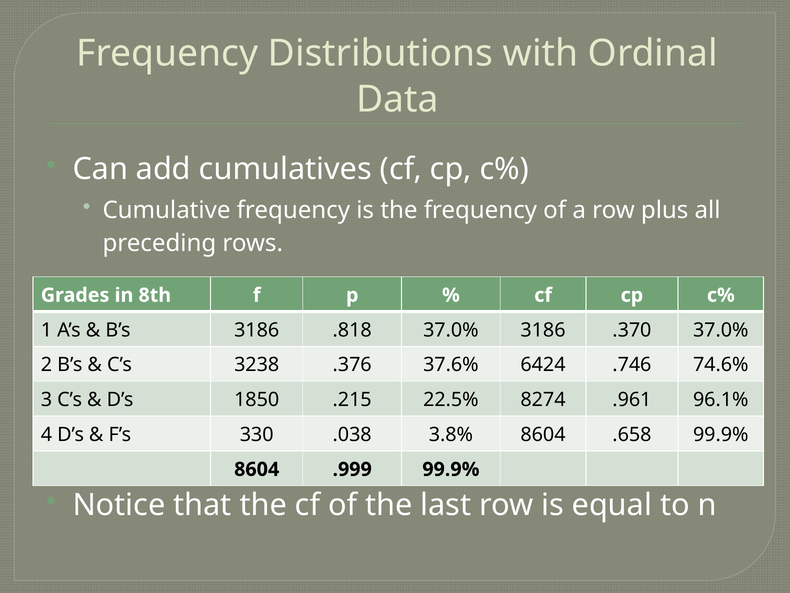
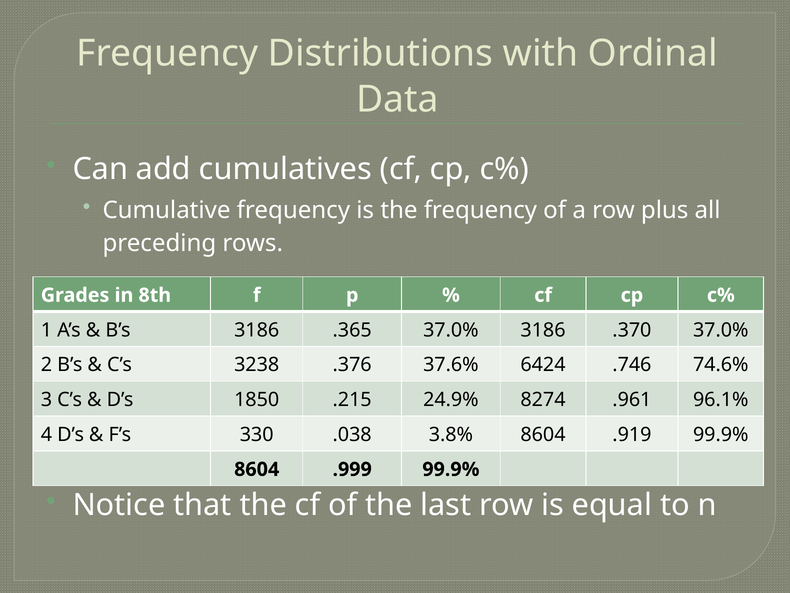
.818: .818 -> .365 (352, 330)
22.5%: 22.5% -> 24.9% (451, 399)
.658: .658 -> .919 (632, 434)
